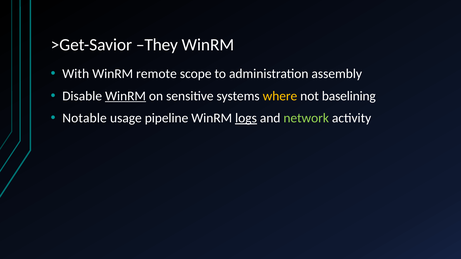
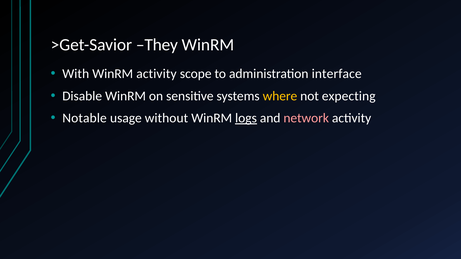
WinRM remote: remote -> activity (156, 74)
assembly: assembly -> interface (337, 74)
WinRM underline: present -> none (126, 96)
baselining: baselining -> expecting (349, 96)
pipeline: pipeline -> without (166, 118)
network colour: light green -> pink (306, 118)
